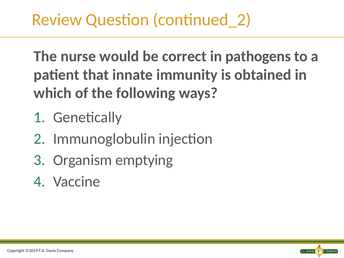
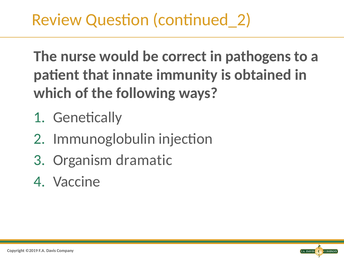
emptying: emptying -> dramatic (144, 160)
